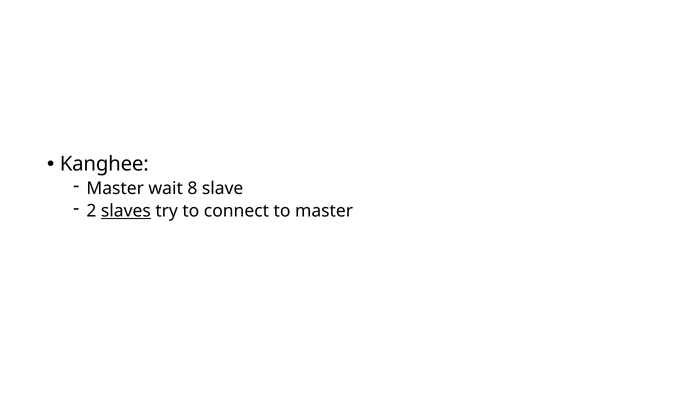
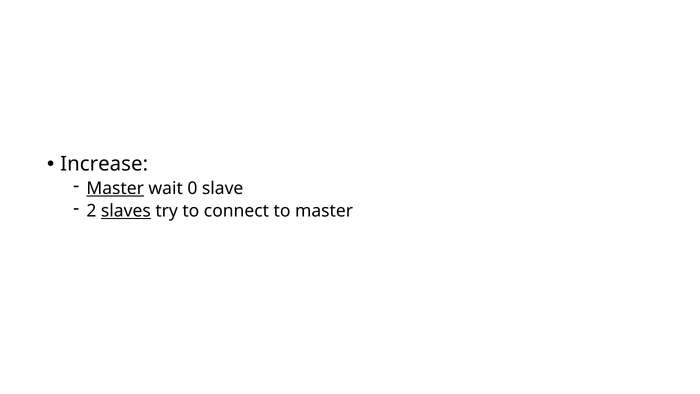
Kanghee: Kanghee -> Increase (104, 164)
Master underline: none -> present (115, 188)
8: 8 -> 0 (192, 188)
